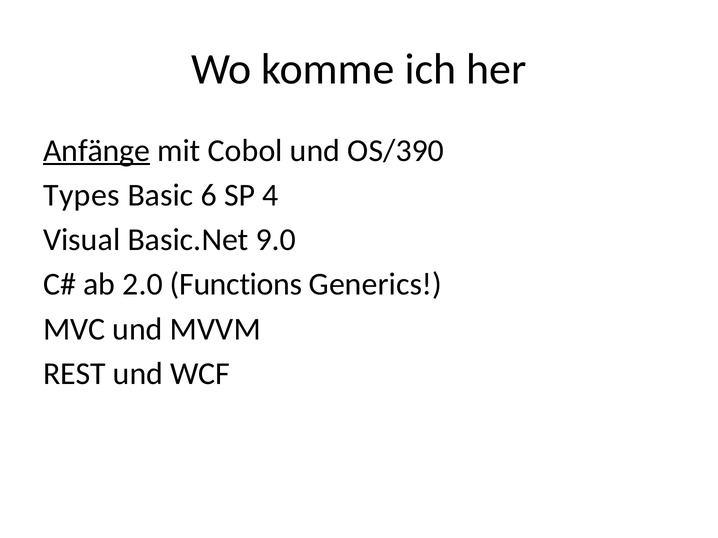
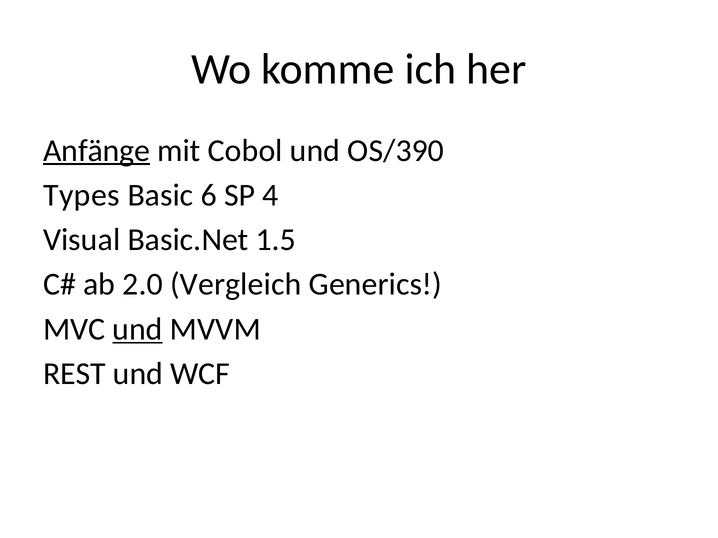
9.0: 9.0 -> 1.5 (276, 240)
Functions: Functions -> Vergleich (236, 285)
und underline: none -> present (138, 329)
